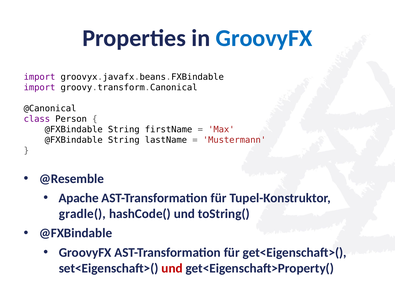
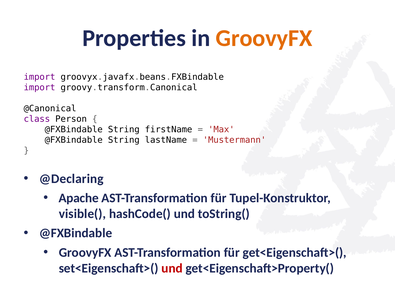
GroovyFX colour: blue -> orange (264, 38)
@Resemble: @Resemble -> @Declaring (71, 179)
gradle(: gradle( -> visible( (82, 214)
